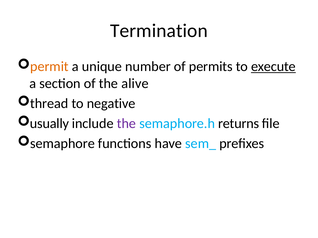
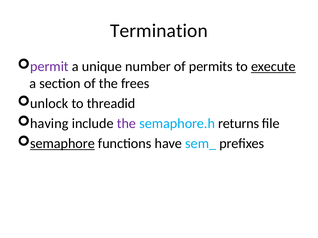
permit colour: orange -> purple (49, 67)
alive: alive -> frees (135, 84)
thread: thread -> unlock (49, 104)
negative: negative -> threadid (111, 104)
usually: usually -> having (49, 124)
semaphore underline: none -> present (62, 144)
